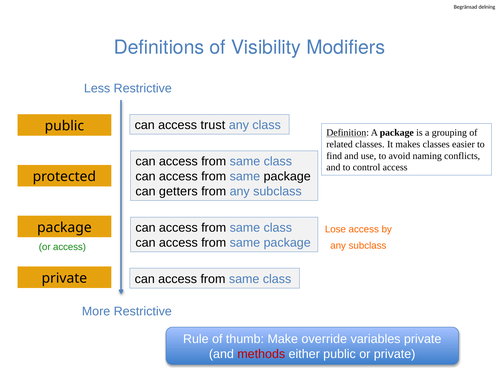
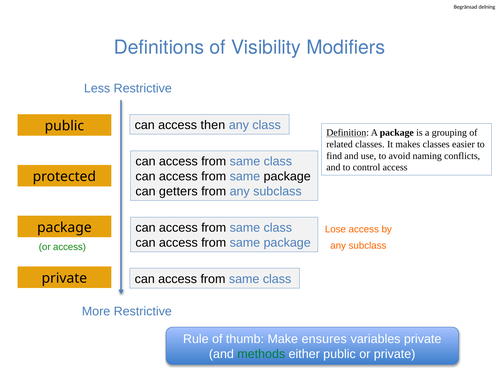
trust: trust -> then (213, 125)
override: override -> ensures (324, 339)
methods colour: red -> green (261, 354)
